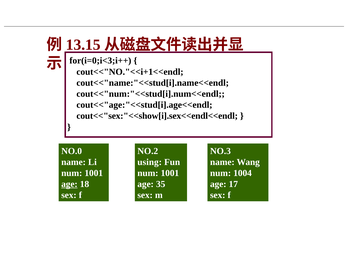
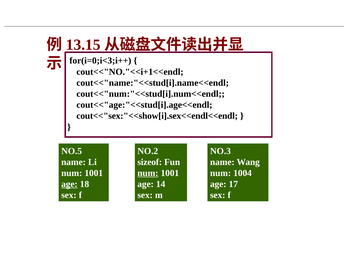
NO.0: NO.0 -> NO.5 (72, 151)
using: using -> sizeof (150, 162)
num underline: none -> present (148, 173)
35: 35 -> 14 (161, 184)
